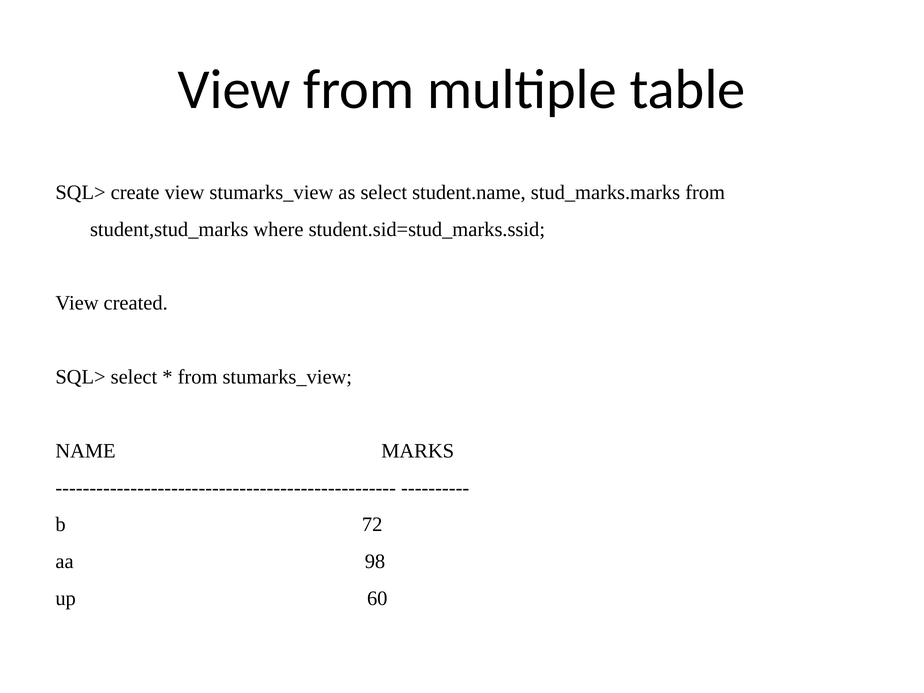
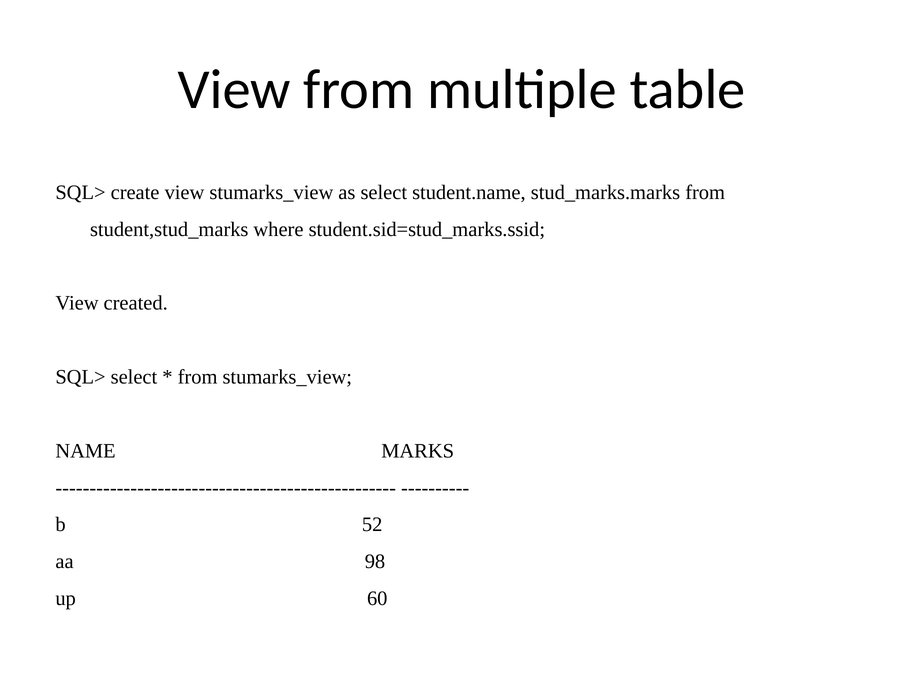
72: 72 -> 52 (372, 525)
